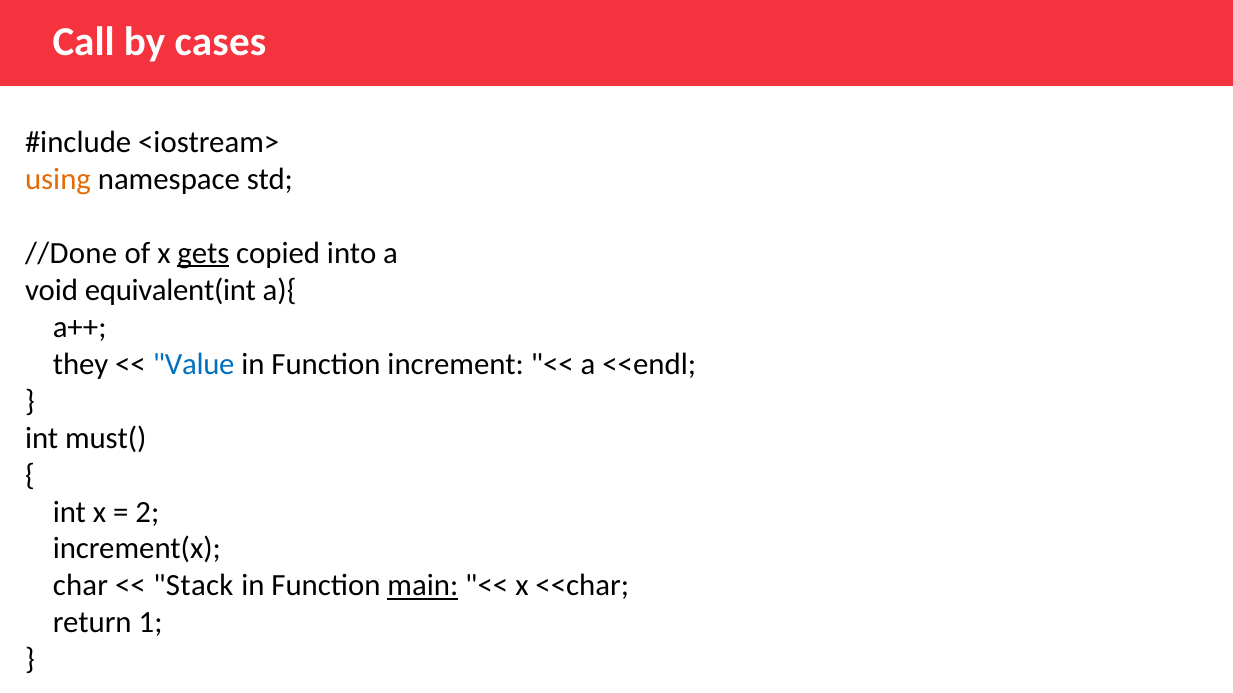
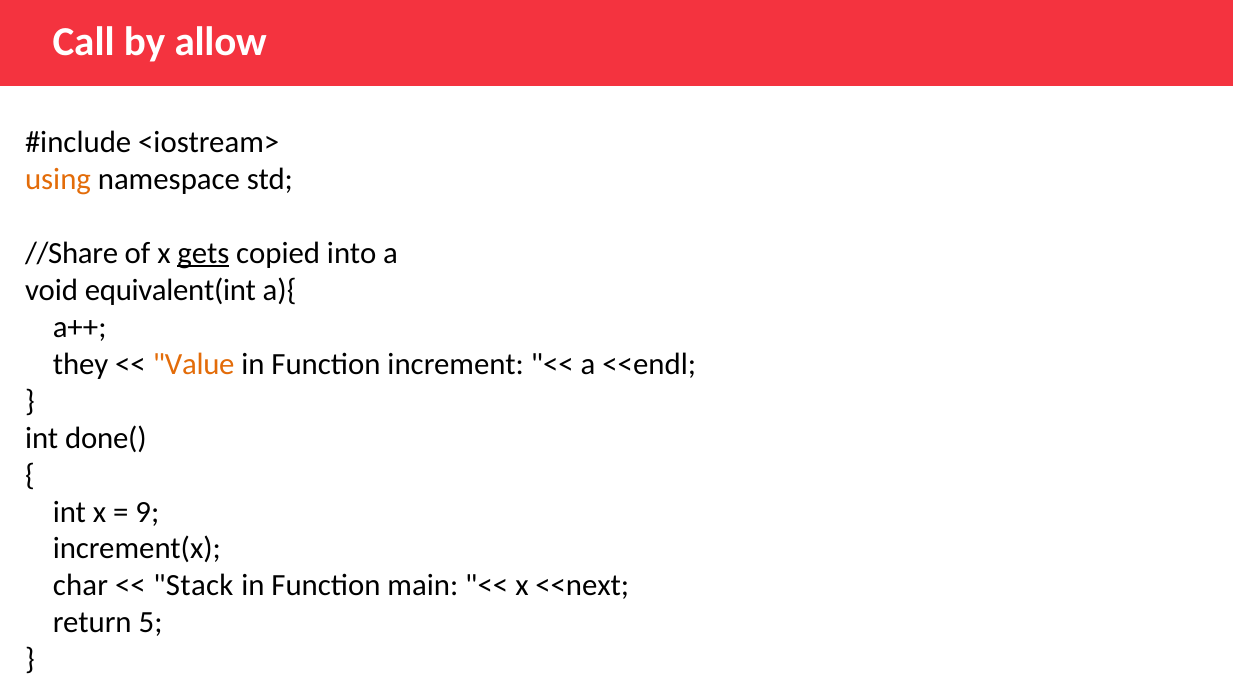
cases: cases -> allow (221, 42)
//Done: //Done -> //Share (72, 253)
Value colour: blue -> orange (194, 364)
must(: must( -> done( (106, 438)
2: 2 -> 9 (147, 512)
main underline: present -> none (423, 586)
<<char: <<char -> <<next (582, 586)
1: 1 -> 5 (151, 623)
